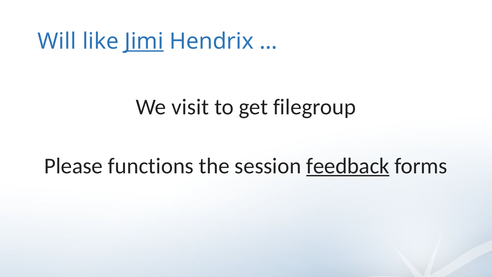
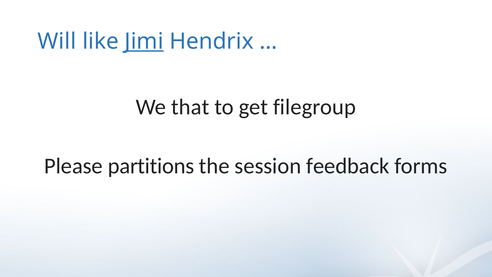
visit: visit -> that (190, 107)
functions: functions -> partitions (151, 166)
feedback underline: present -> none (348, 166)
